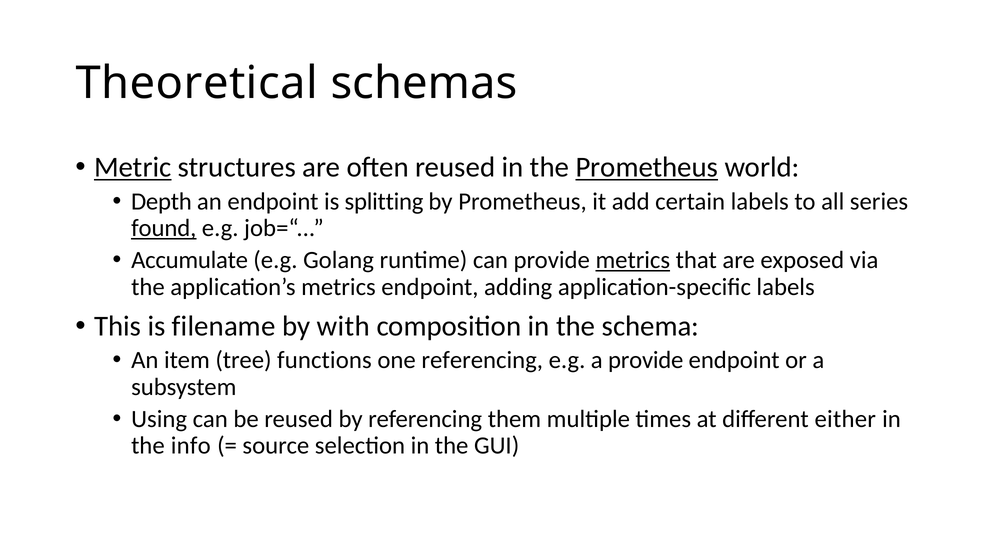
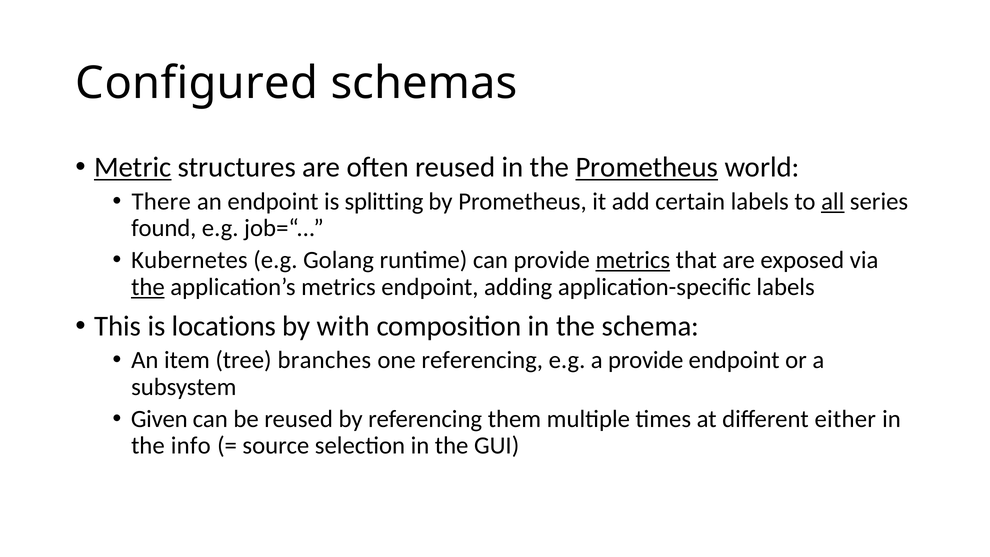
Theoretical: Theoretical -> Configured (197, 83)
Depth: Depth -> There (161, 202)
all underline: none -> present (833, 202)
found underline: present -> none (164, 228)
Accumulate: Accumulate -> Kubernetes (189, 260)
the underline: none -> present (148, 287)
filename: filename -> locations (224, 326)
functions: functions -> branches (324, 360)
Using: Using -> Given (159, 419)
